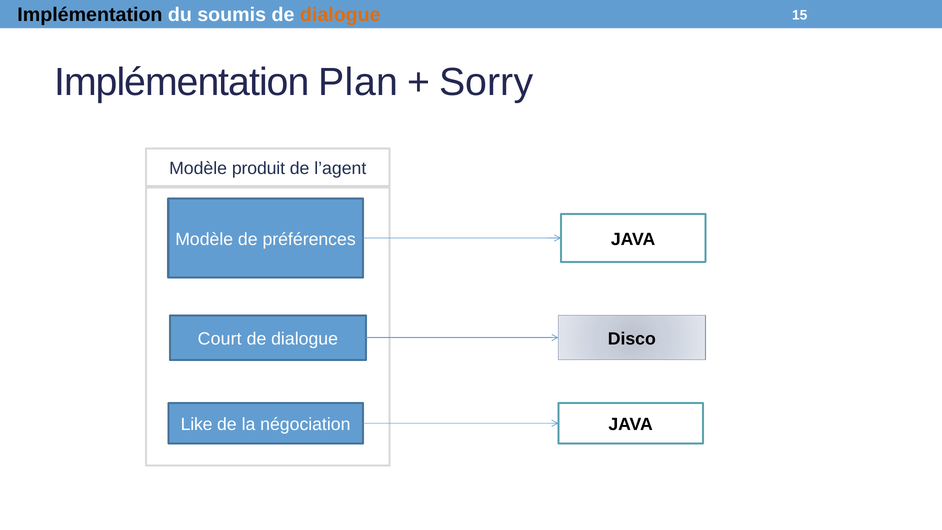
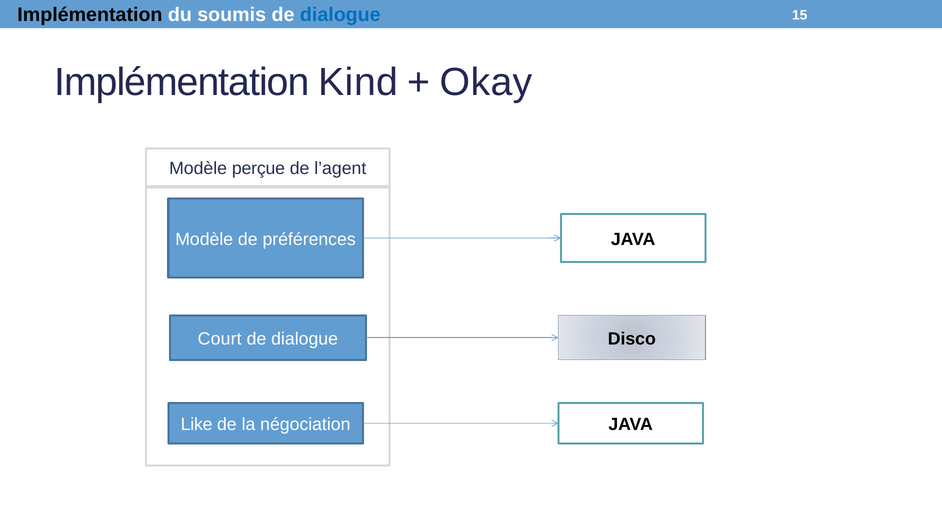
dialogue colour: orange -> blue (340, 15)
Plan: Plan -> Kind (358, 82)
Sorry: Sorry -> Okay (486, 82)
produit: produit -> perçue (258, 168)
